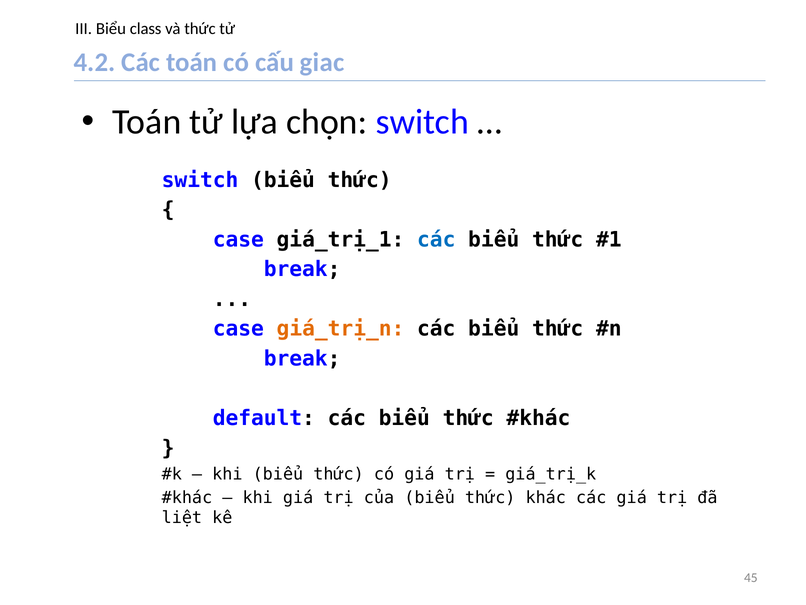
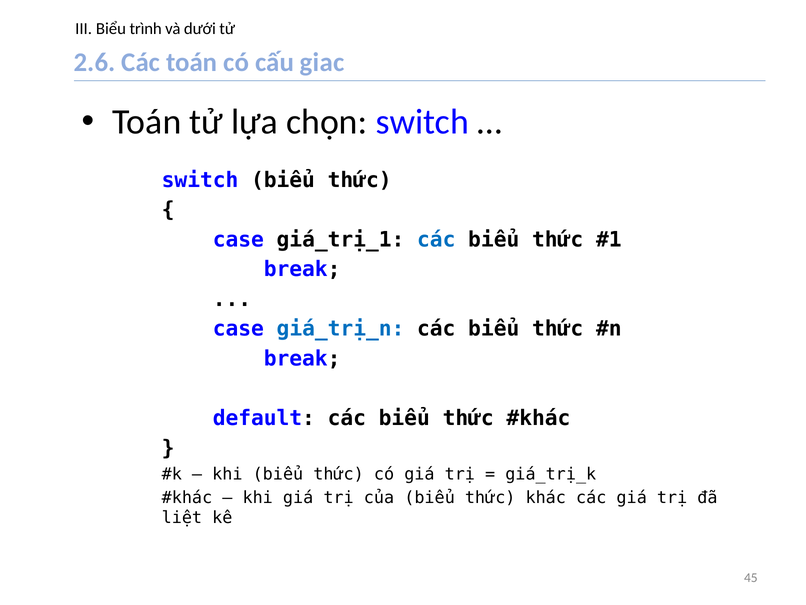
class: class -> trình (146, 29)
và thức: thức -> dưới (200, 29)
4.2: 4.2 -> 2.6 (95, 62)
giá_trị_n colour: orange -> blue (340, 329)
